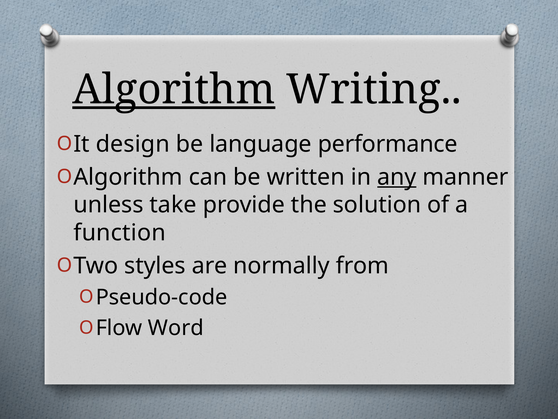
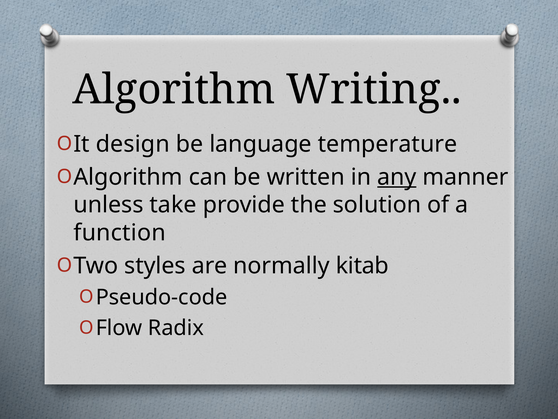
Algorithm underline: present -> none (174, 89)
performance: performance -> temperature (388, 144)
from: from -> kitab (362, 265)
Word: Word -> Radix (176, 328)
